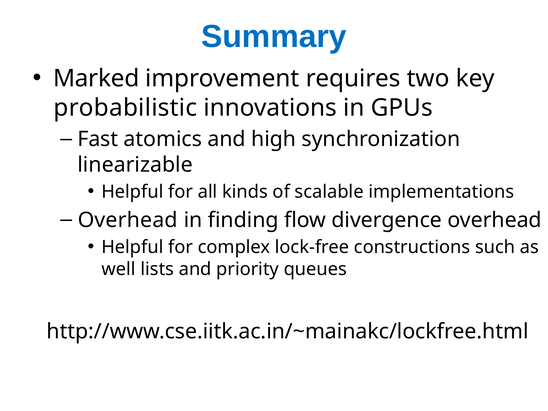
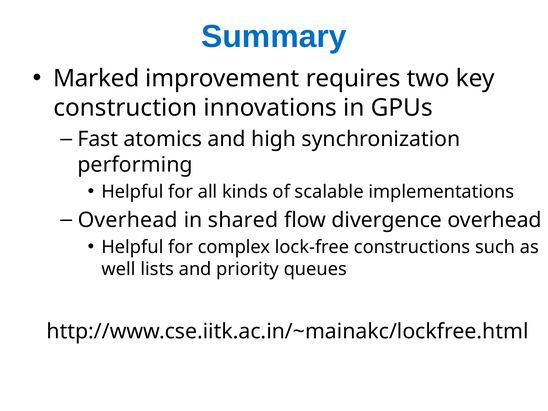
probabilistic: probabilistic -> construction (125, 108)
linearizable: linearizable -> performing (135, 165)
finding: finding -> shared (243, 220)
